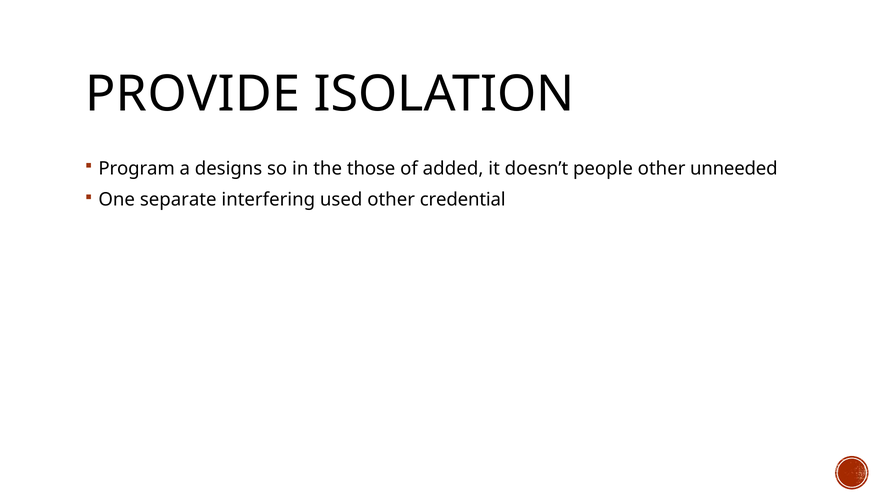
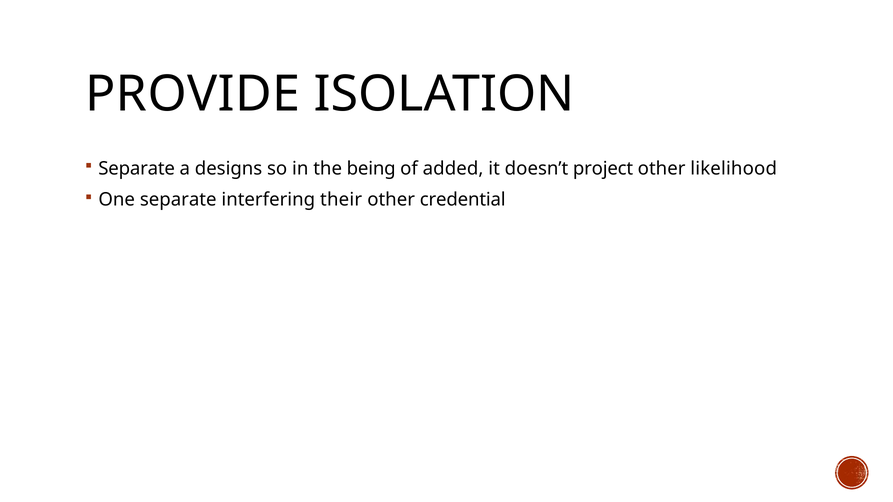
Program: Program -> Separate (137, 169)
those: those -> being (371, 169)
people: people -> project (603, 169)
unneeded: unneeded -> likelihood (734, 169)
used: used -> their (341, 200)
